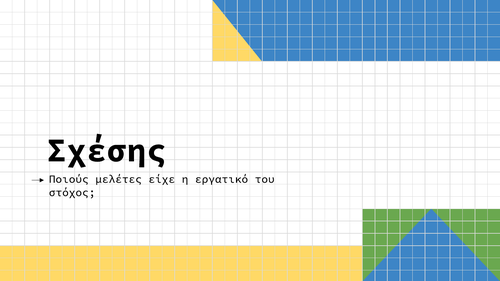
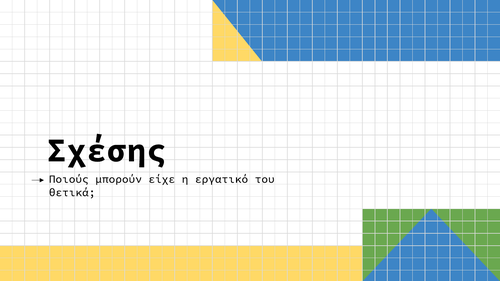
μελέτες: μελέτες -> μπορούν (119, 179)
στόχος: στόχος -> θετικά (72, 193)
